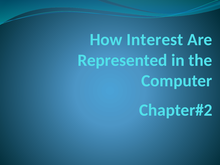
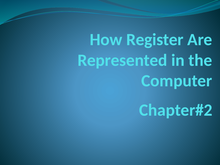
Interest: Interest -> Register (155, 40)
